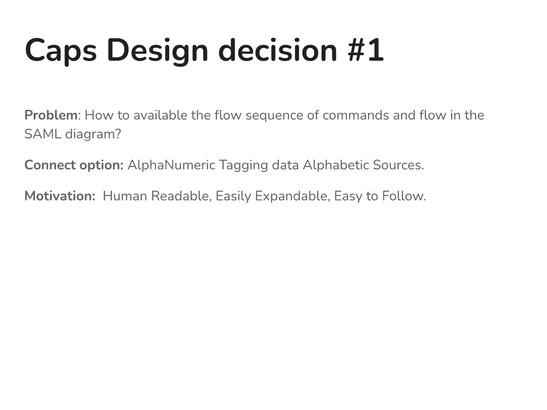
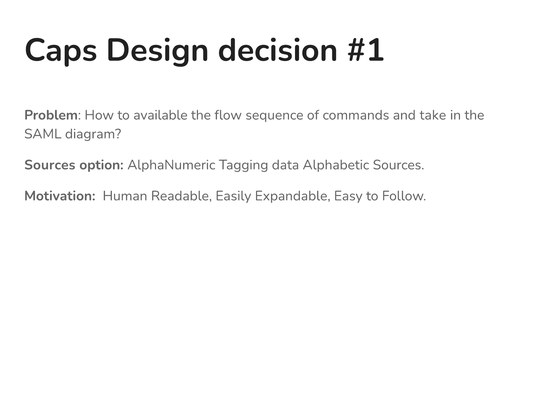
and flow: flow -> take (433, 115)
Connect: Connect -> Sources (50, 165)
